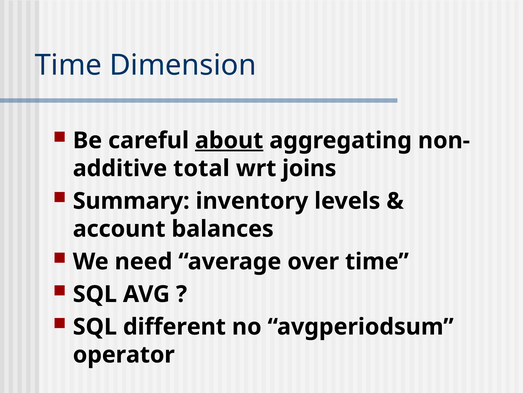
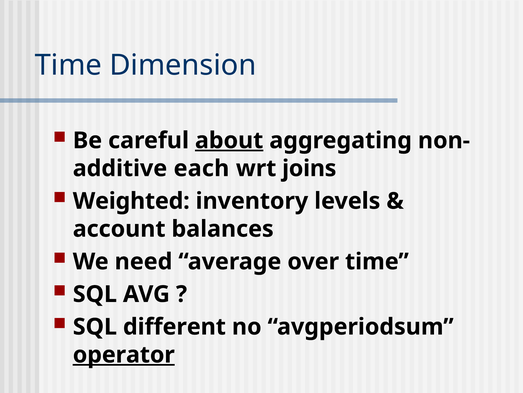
total: total -> each (201, 168)
Summary: Summary -> Weighted (131, 201)
operator underline: none -> present (124, 354)
